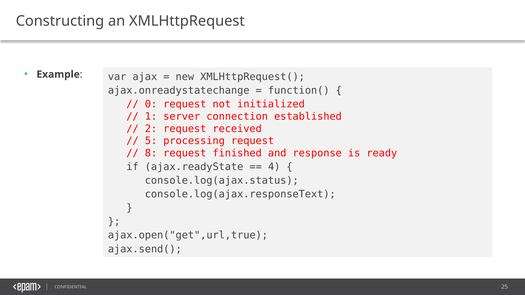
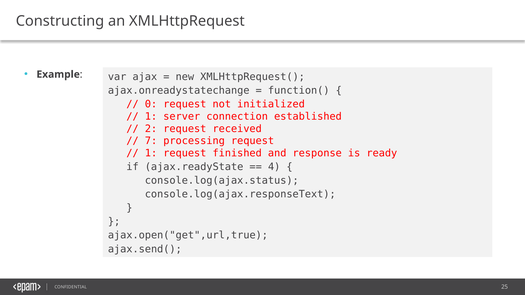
5: 5 -> 7 (151, 141)
8: 8 -> 1 (151, 153)
